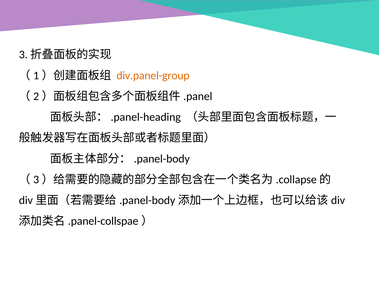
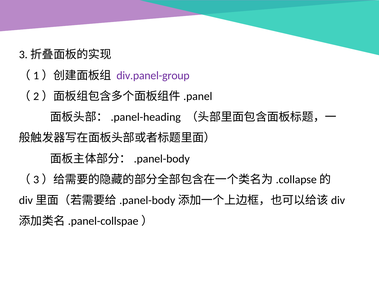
div.panel-group colour: orange -> purple (153, 76)
